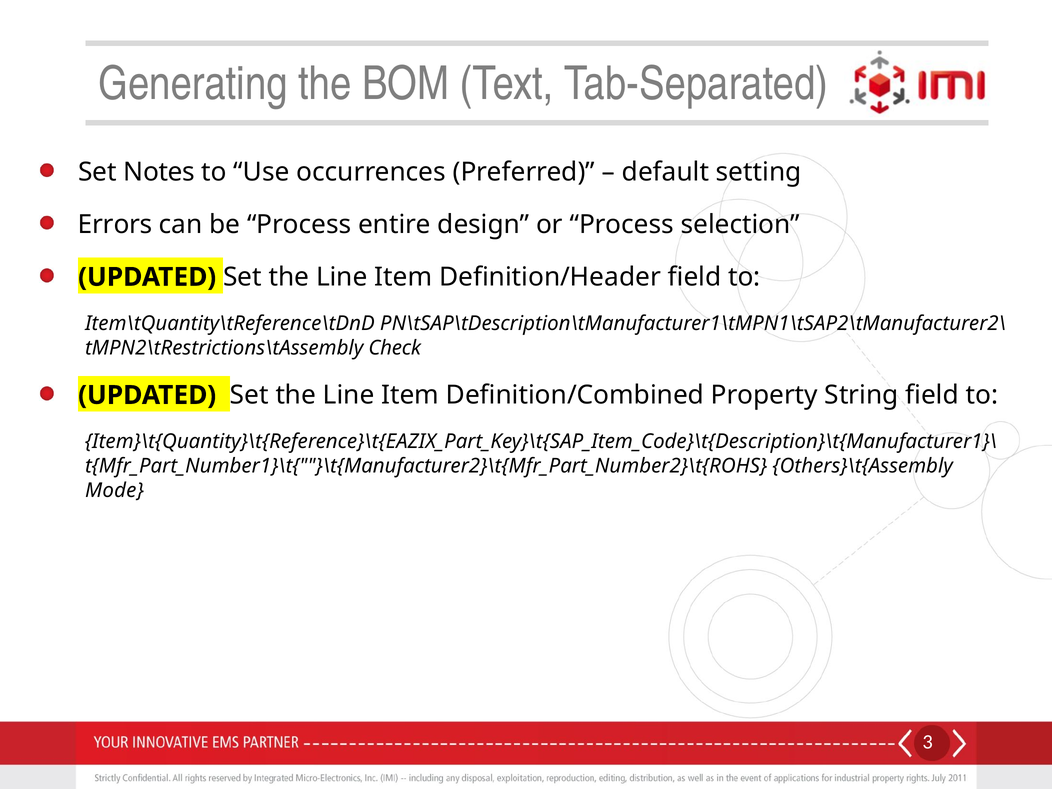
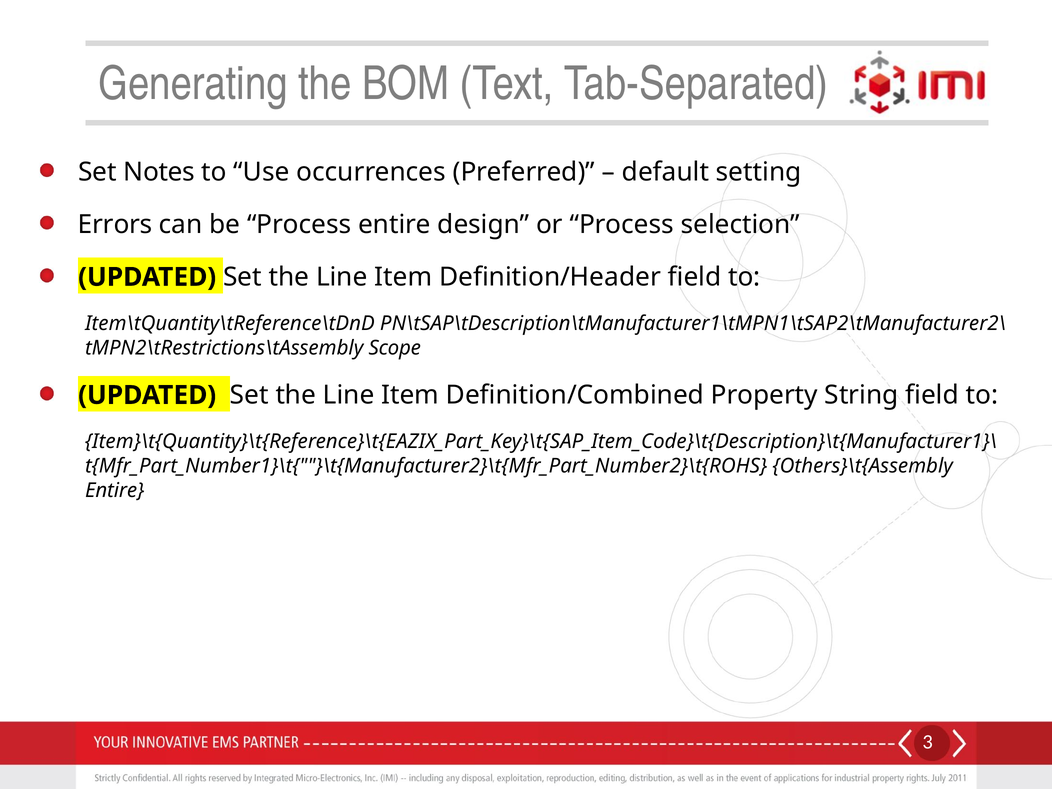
Check: Check -> Scope (395, 348)
Mode: Mode -> Entire (115, 491)
